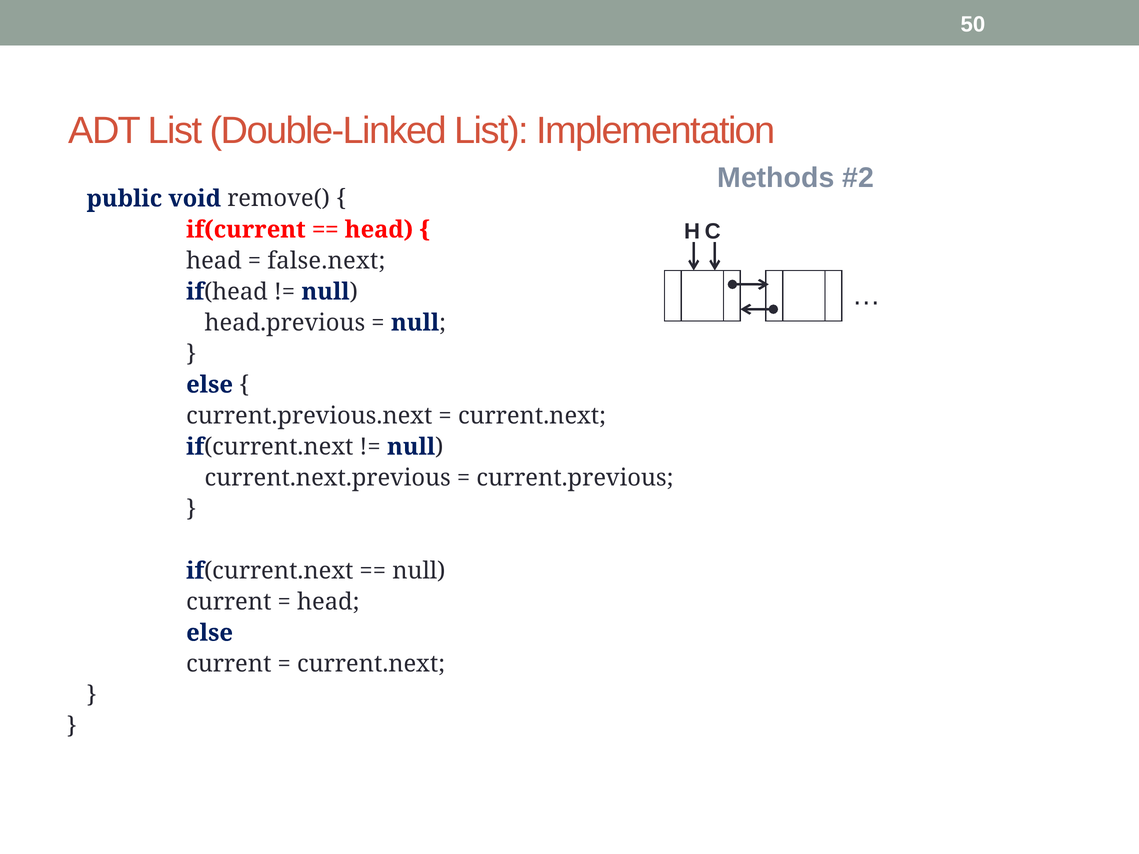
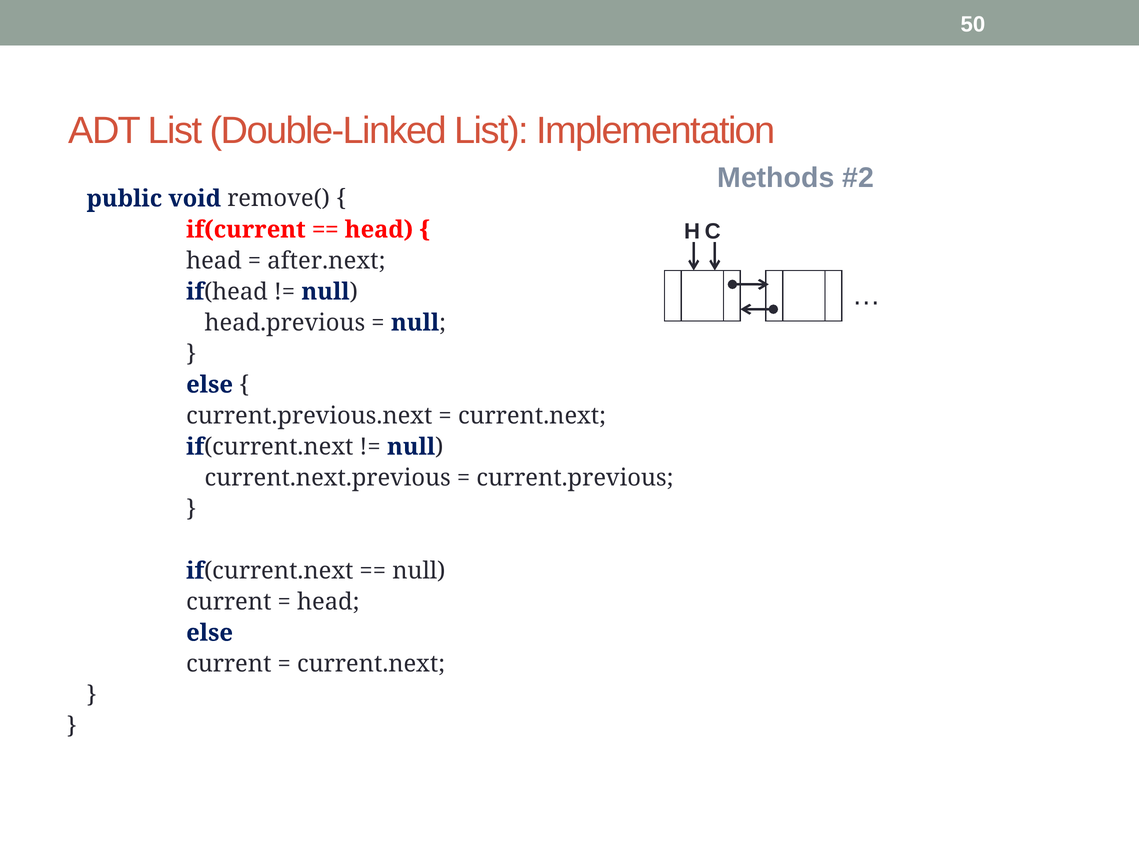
false.next: false.next -> after.next (326, 261)
